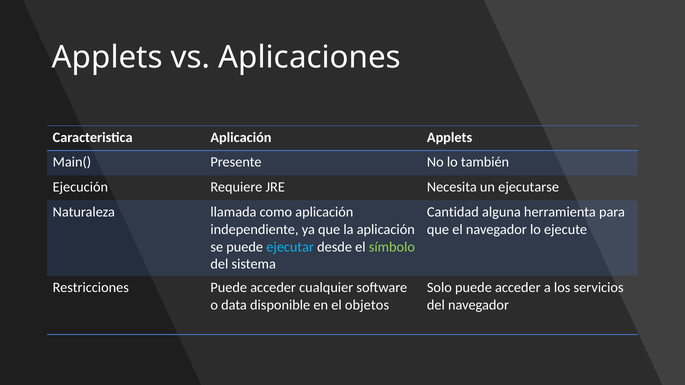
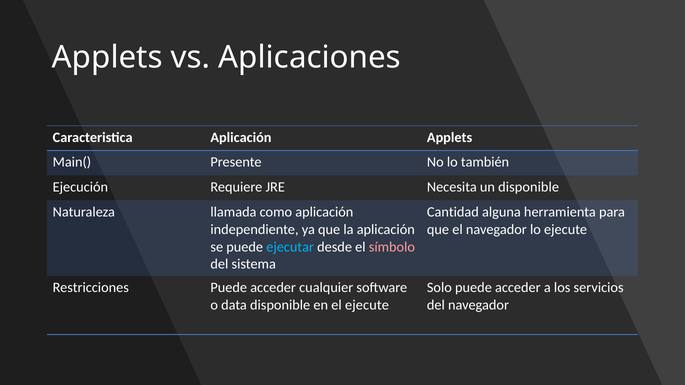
un ejecutarse: ejecutarse -> disponible (529, 187)
símbolo colour: light green -> pink (392, 247)
el objetos: objetos -> ejecute (367, 305)
